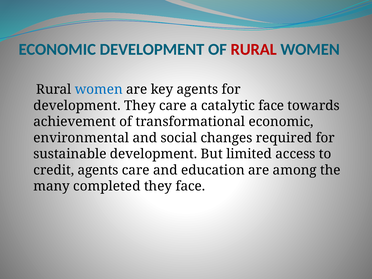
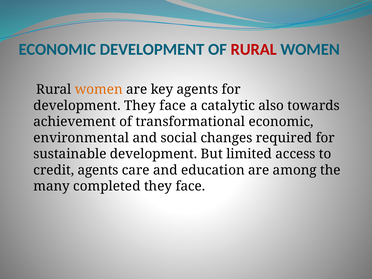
women colour: blue -> orange (99, 90)
development They care: care -> face (173, 106)
catalytic face: face -> also (271, 106)
